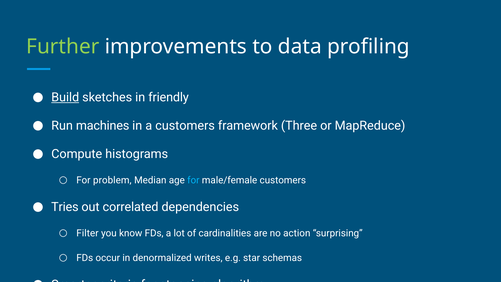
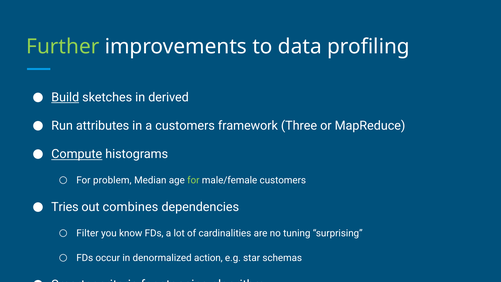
friendly: friendly -> derived (169, 97)
machines: machines -> attributes (103, 126)
Compute underline: none -> present (77, 154)
for colour: light blue -> light green (193, 180)
correlated: correlated -> combines (130, 207)
action: action -> tuning (297, 233)
writes: writes -> action (208, 258)
